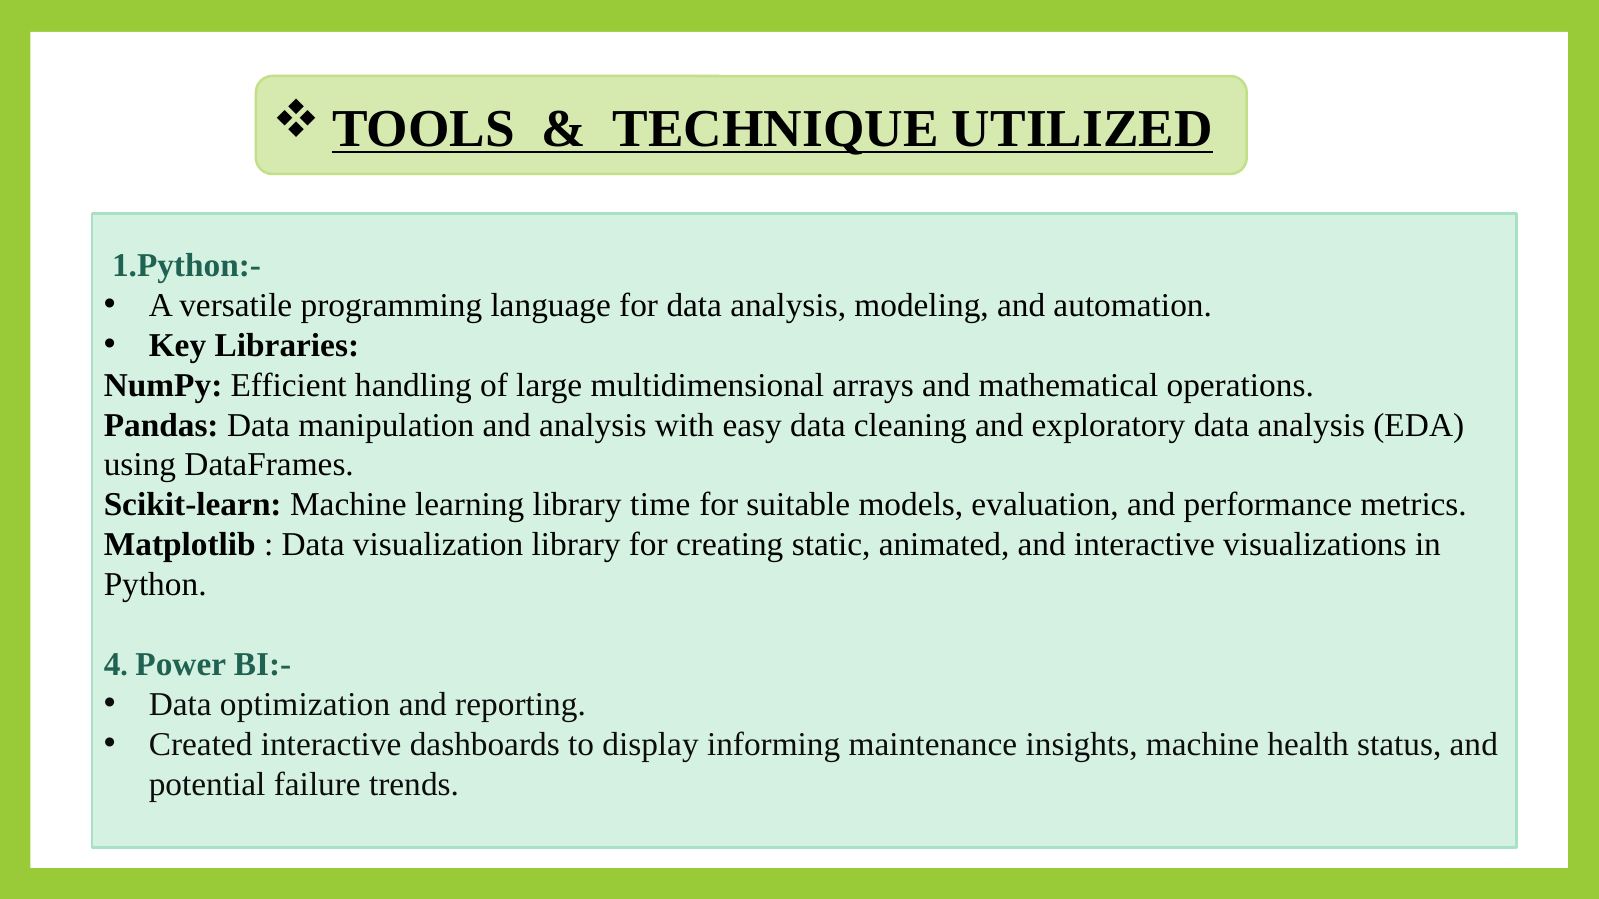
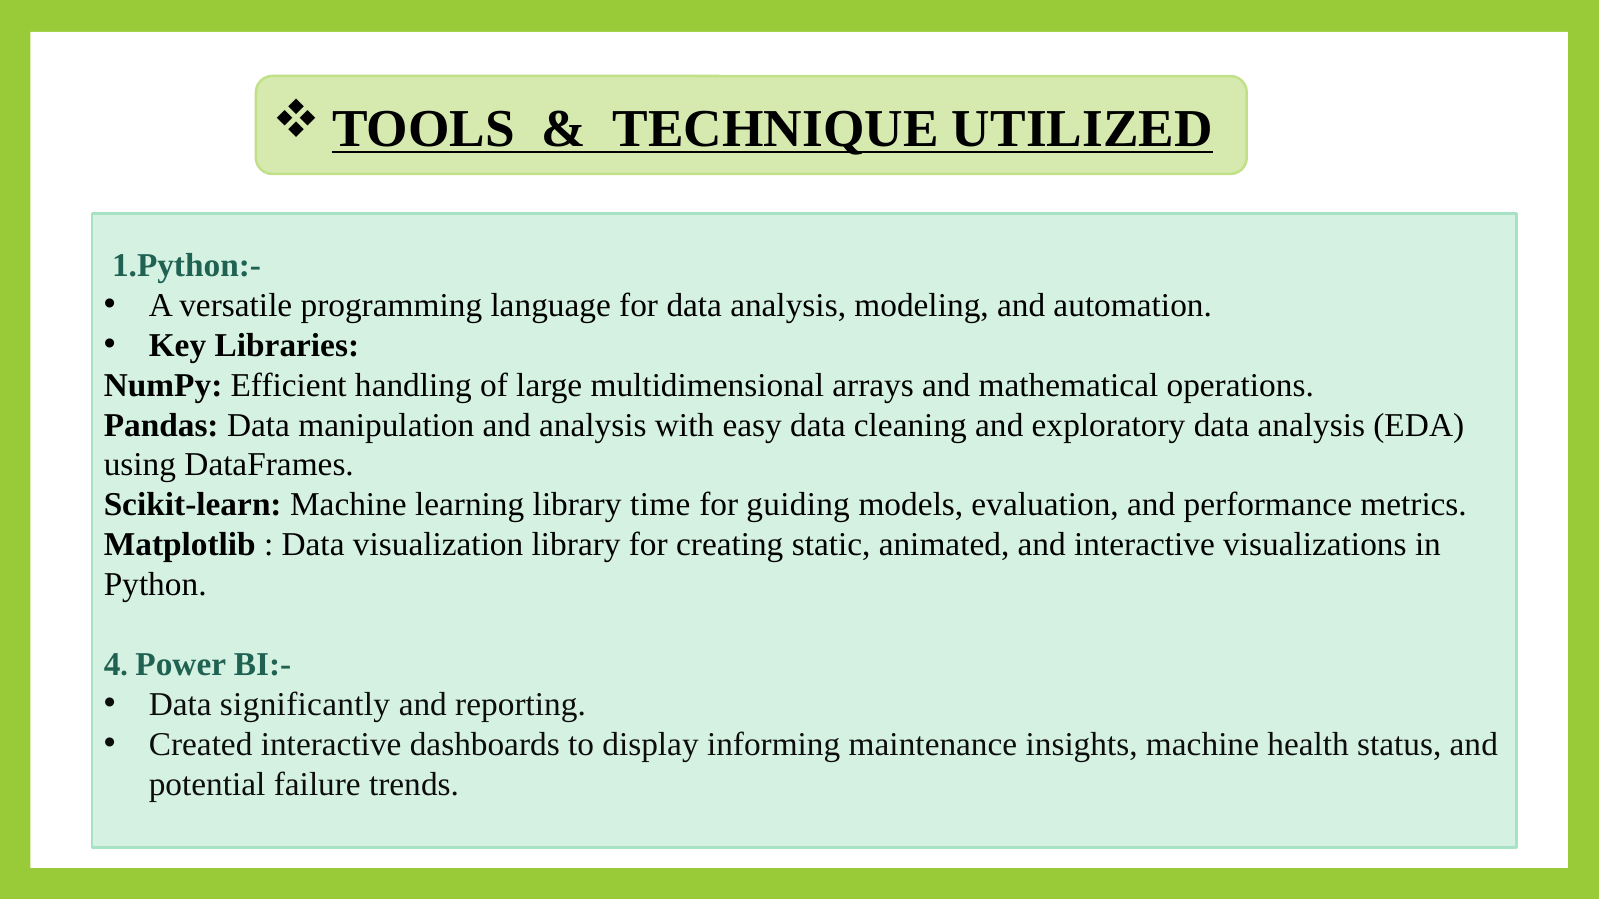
suitable: suitable -> guiding (798, 505)
optimization: optimization -> significantly (305, 705)
